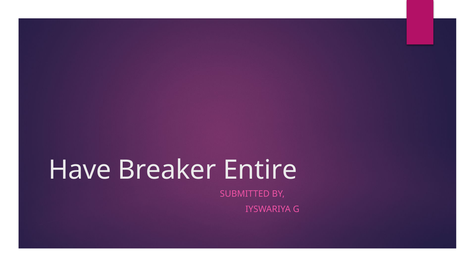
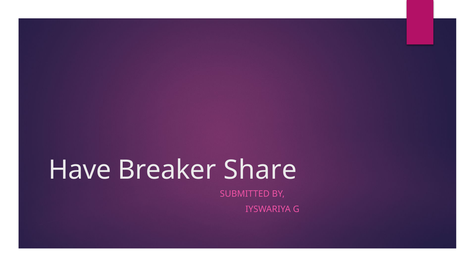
Entire: Entire -> Share (260, 170)
